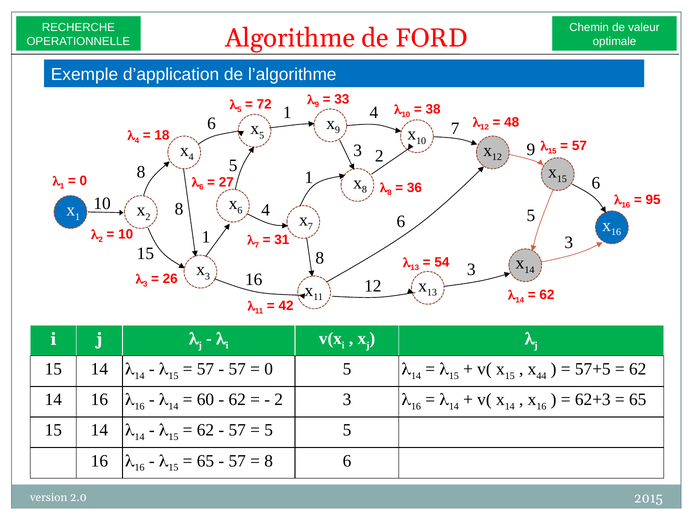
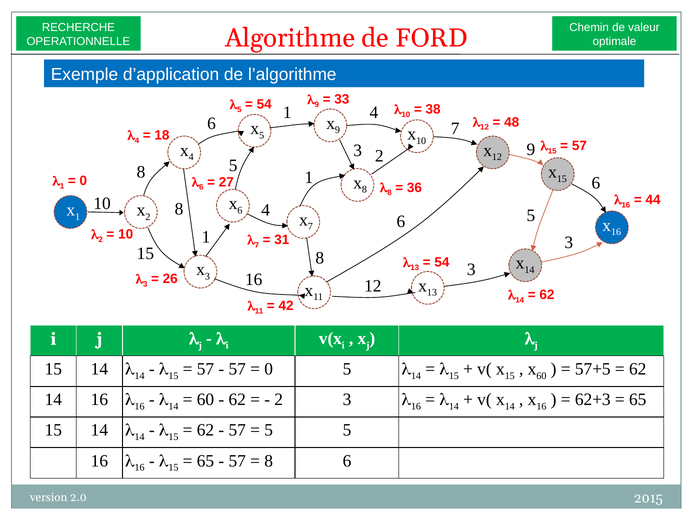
72: 72 -> 54 (264, 104)
95: 95 -> 44 (653, 200)
44: 44 -> 60 (541, 376)
